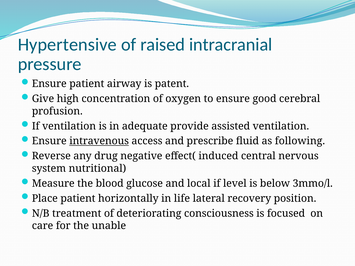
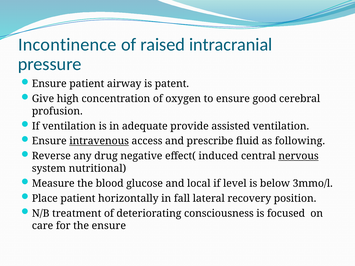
Hypertensive: Hypertensive -> Incontinence (67, 45)
nervous underline: none -> present (298, 156)
life: life -> fall (182, 199)
the unable: unable -> ensure (109, 226)
